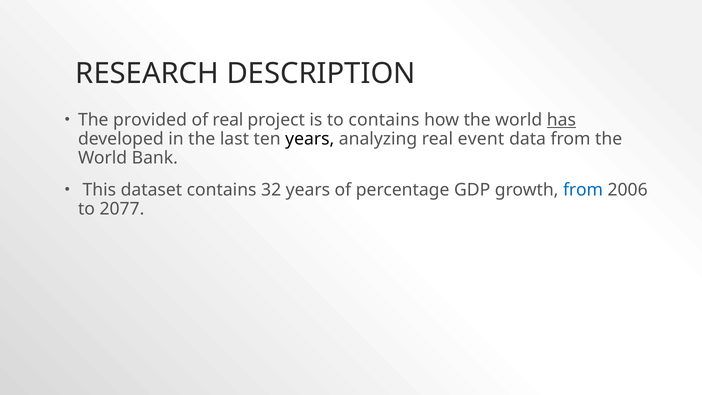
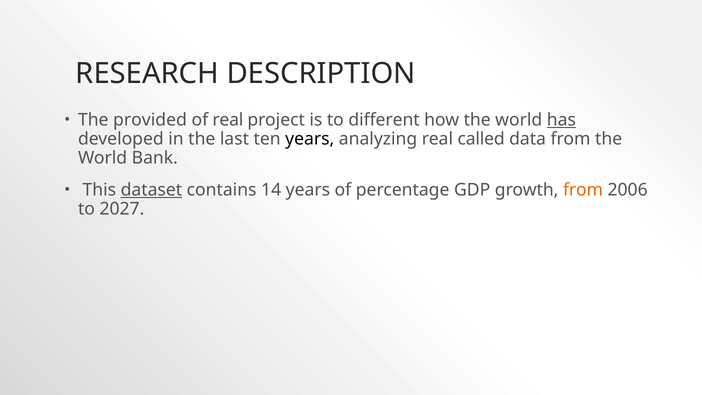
to contains: contains -> different (384, 120)
event: event -> called (481, 139)
dataset underline: none -> present (151, 190)
32: 32 -> 14 (271, 190)
from colour: blue -> orange (583, 190)
2077: 2077 -> 2027 (122, 209)
